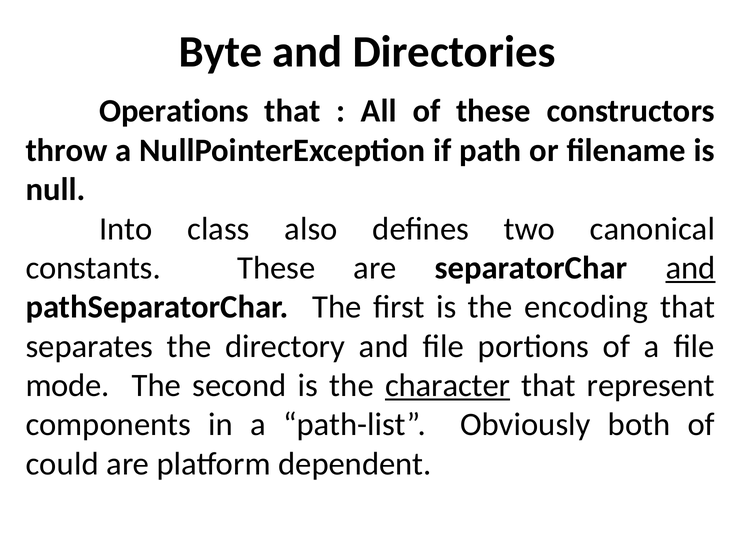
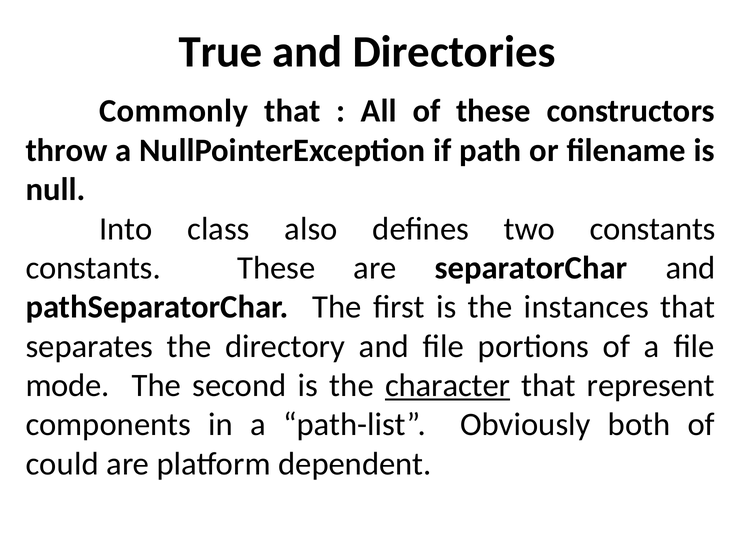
Byte: Byte -> True (221, 52)
Operations: Operations -> Commonly (174, 111)
two canonical: canonical -> constants (653, 229)
and underline: present -> none (690, 268)
encoding: encoding -> instances (586, 307)
